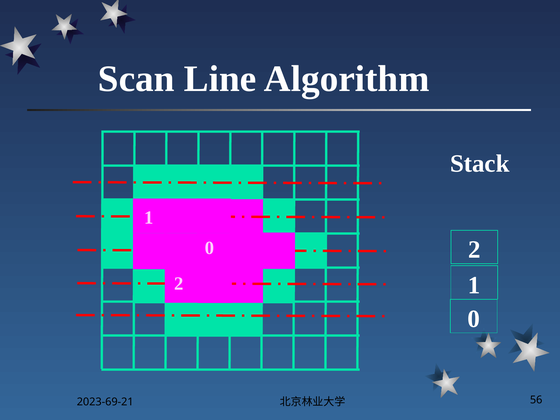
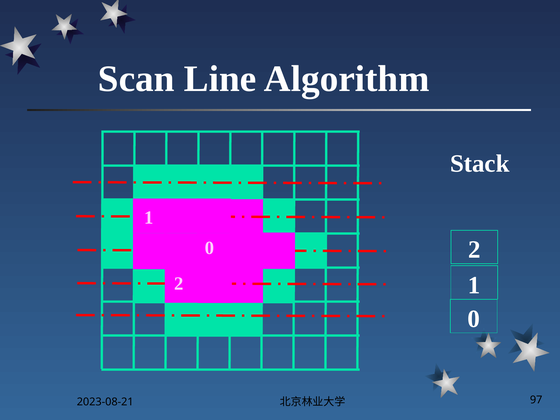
2023-69-21: 2023-69-21 -> 2023-08-21 (105, 402)
56: 56 -> 97 (536, 400)
